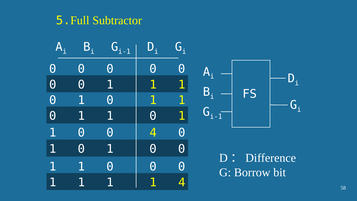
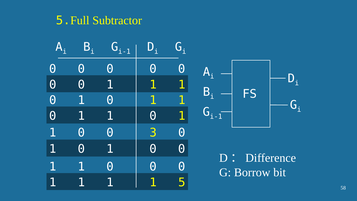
0 4: 4 -> 3 (153, 132)
1 4: 4 -> 5 (182, 182)
